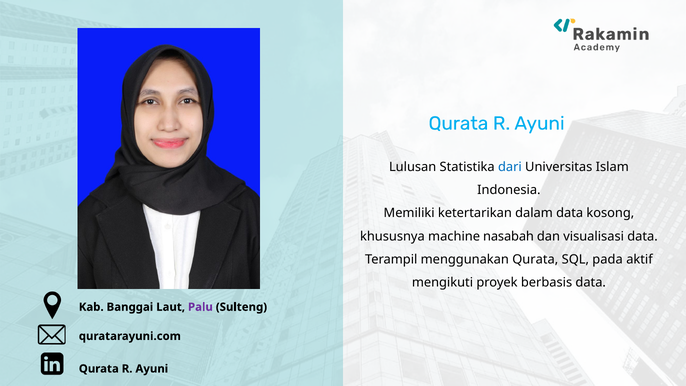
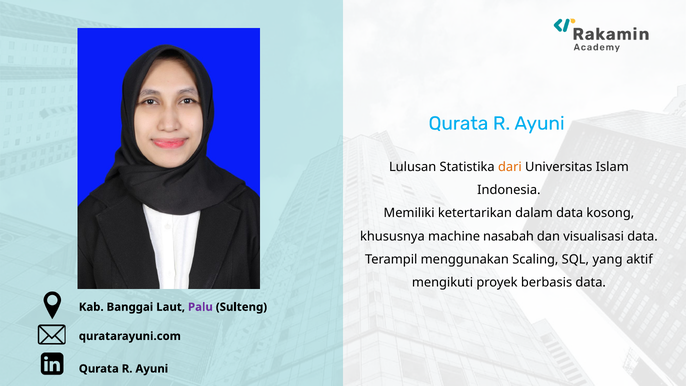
dari colour: blue -> orange (510, 167)
menggunakan Qurata: Qurata -> Scaling (535, 259)
pada: pada -> yang (608, 259)
